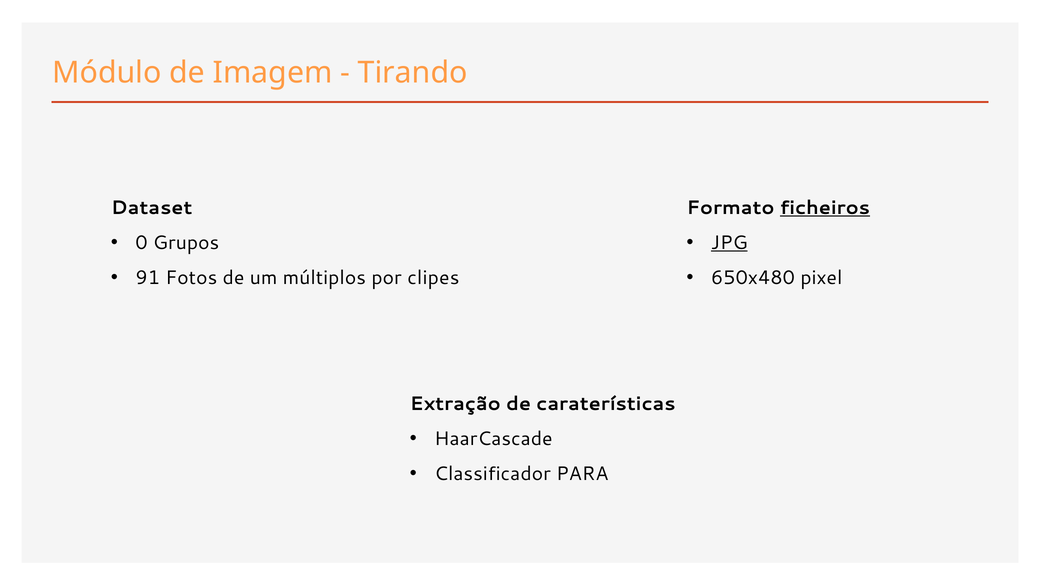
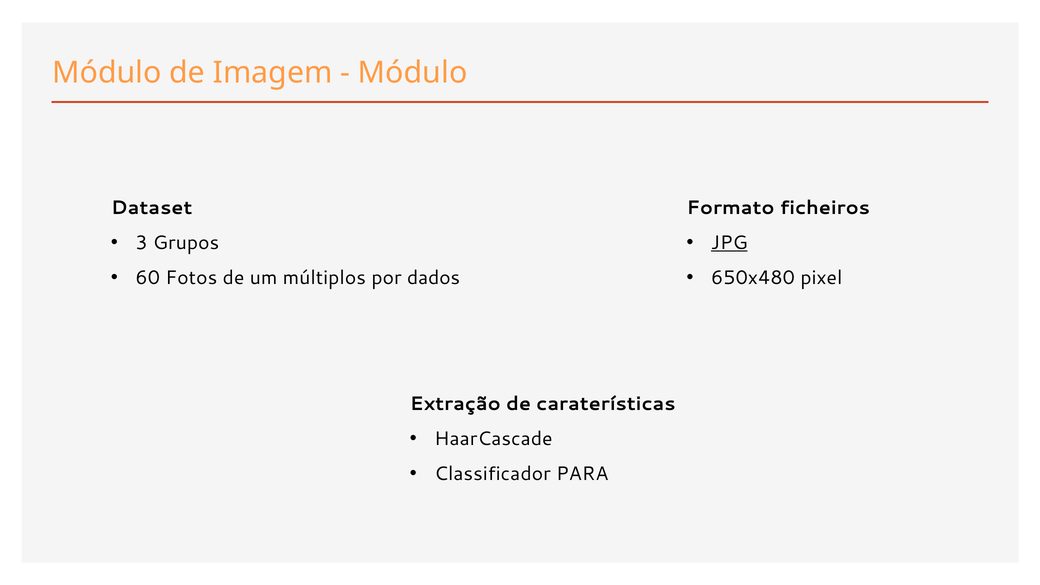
Tirando: Tirando -> Módulo (413, 73)
ficheiros underline: present -> none (825, 208)
0: 0 -> 3 (141, 243)
91: 91 -> 60 (148, 278)
clipes: clipes -> dados (434, 278)
